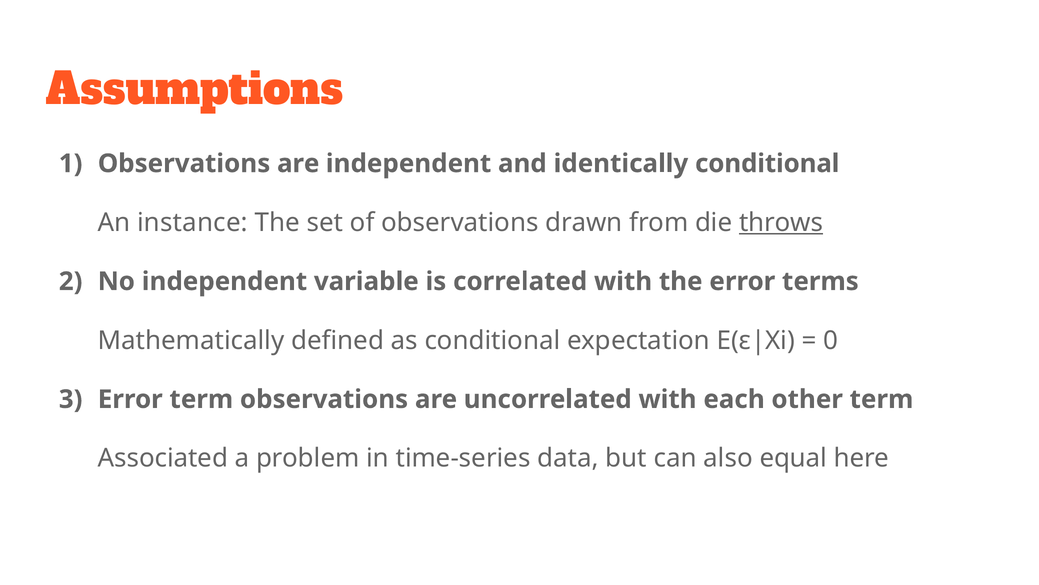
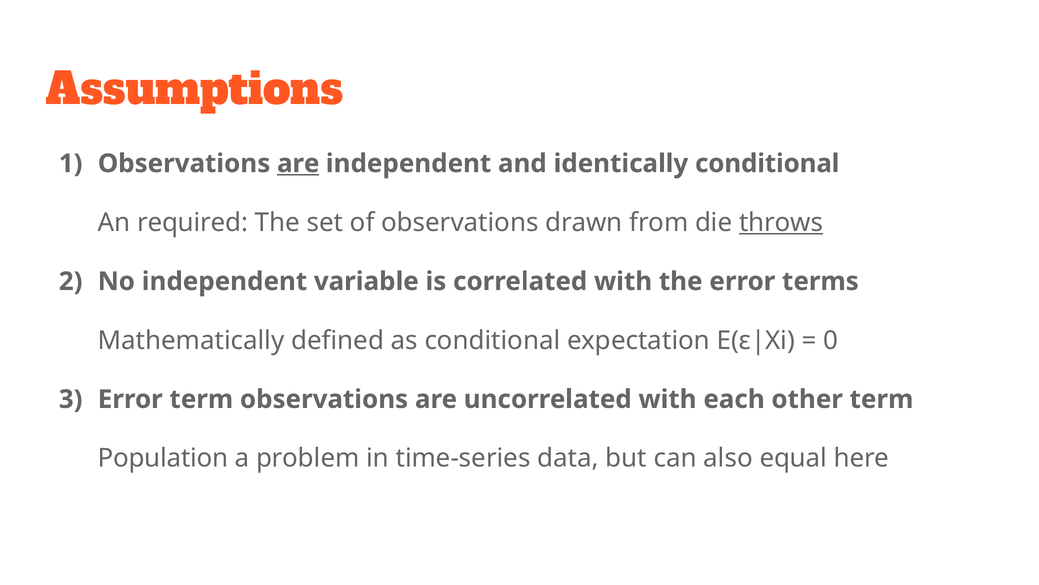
are underline: none -> present (298, 163)
instance: instance -> required (193, 222)
Associated: Associated -> Population (163, 458)
